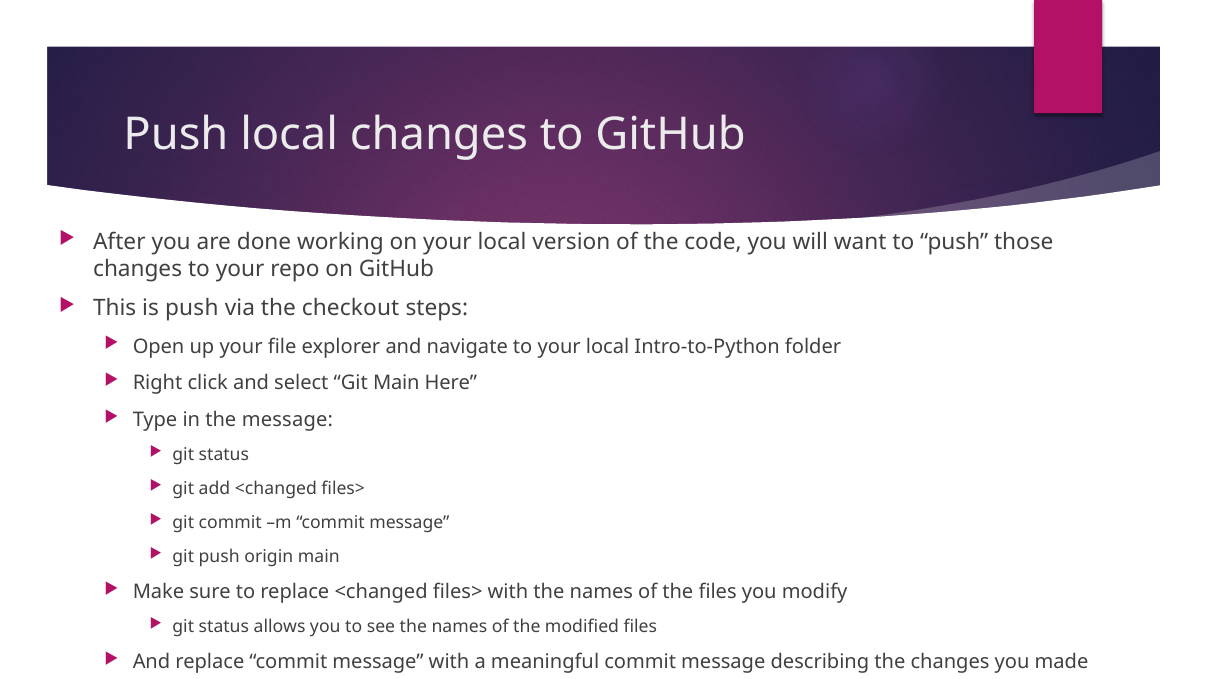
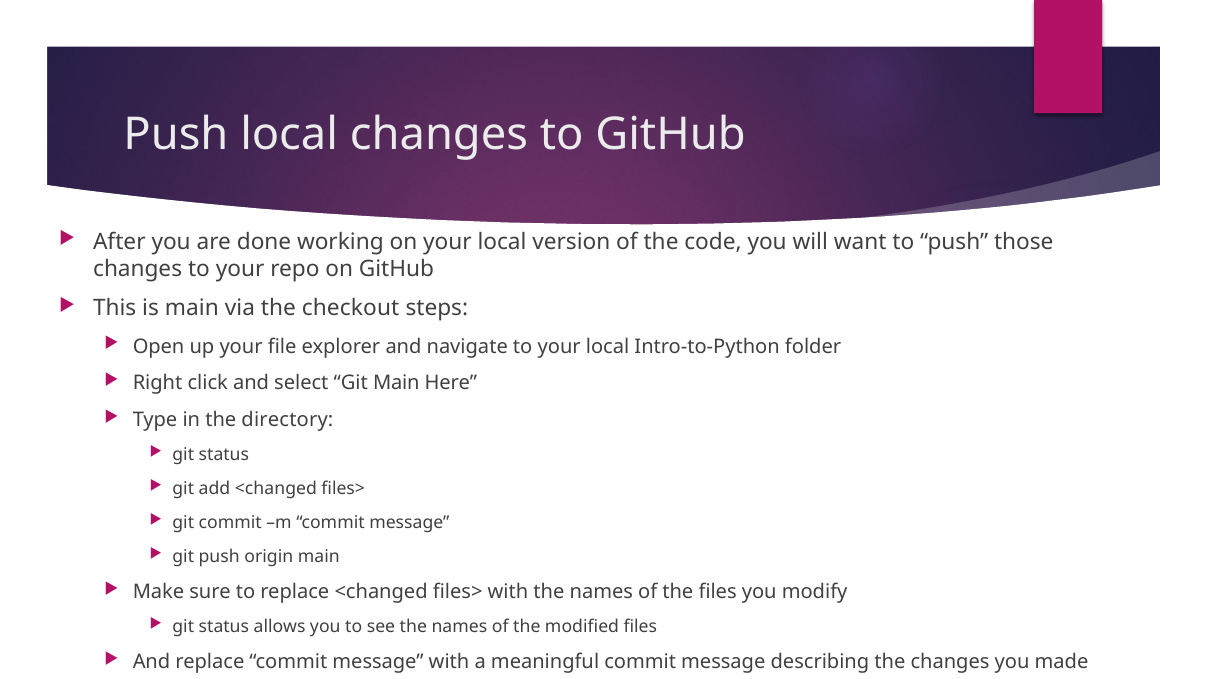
is push: push -> main (192, 309)
the message: message -> directory (287, 420)
